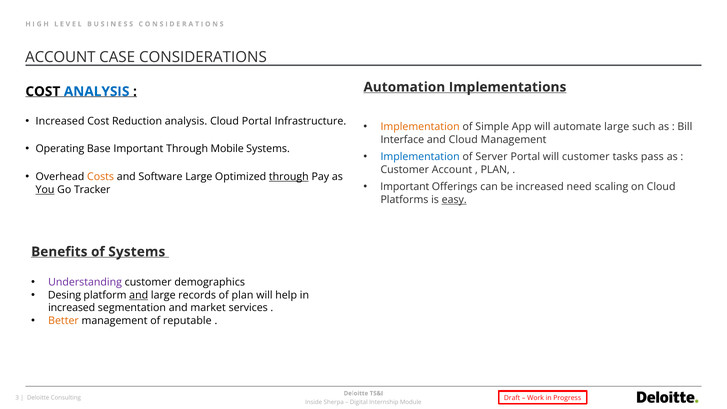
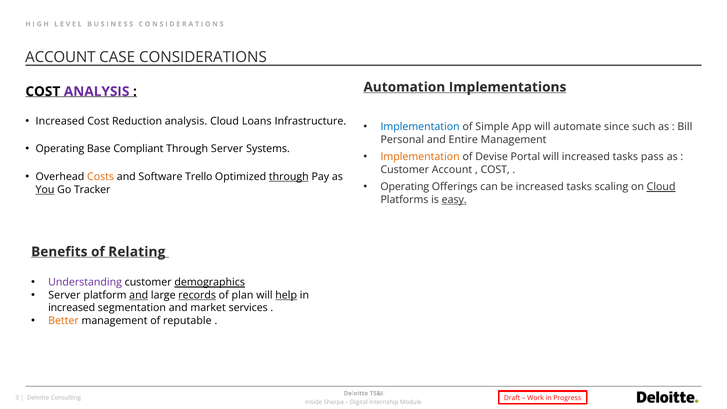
ANALYSIS colour: blue -> purple (97, 92)
Cloud Portal: Portal -> Loans (257, 121)
Implementation colour: orange -> blue (420, 127)
automate large: large -> since (617, 127)
Interface: Interface -> Personal (402, 140)
and Cloud: Cloud -> Entire (463, 140)
Base Important: Important -> Compliant (138, 149)
Through Mobile: Mobile -> Server (227, 149)
Implementation colour: blue -> orange (420, 157)
Server: Server -> Devise (492, 157)
will customer: customer -> increased (586, 157)
PLAN: PLAN -> COST (495, 170)
Software Large: Large -> Trello (199, 177)
Important: Important -> Operating (405, 187)
be increased need: need -> tasks (579, 187)
Cloud underline: none -> present (661, 187)
of Systems: Systems -> Relating (137, 252)
demographics underline: none -> present (210, 282)
Desing: Desing -> Server (64, 295)
records underline: none -> present (197, 295)
help underline: none -> present (286, 295)
